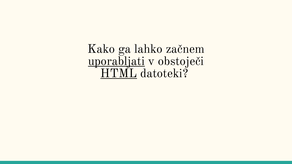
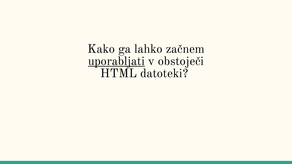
HTML underline: present -> none (119, 73)
